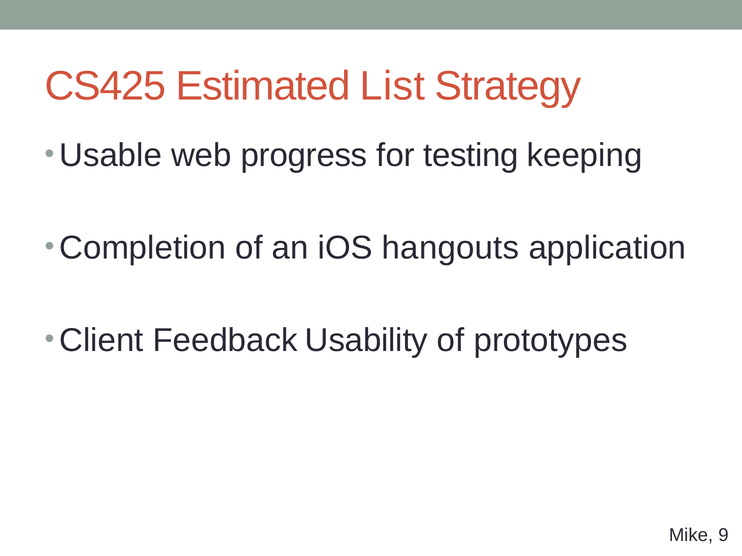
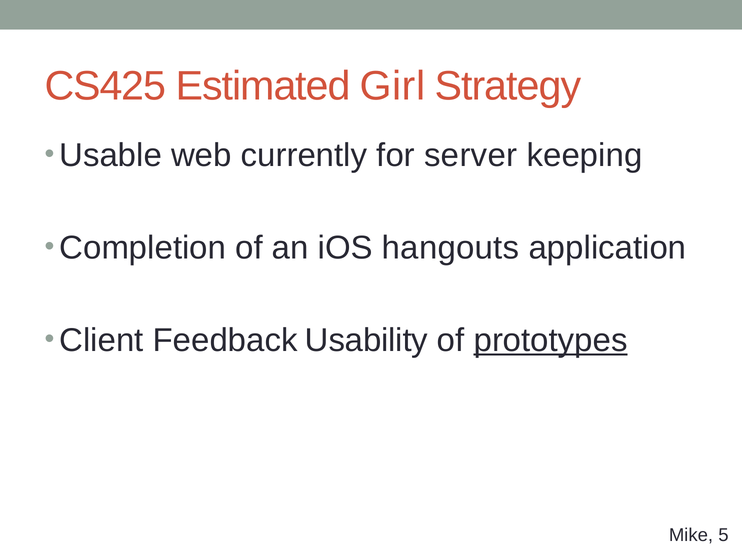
List: List -> Girl (393, 86)
progress: progress -> currently (304, 156)
testing: testing -> server (471, 156)
prototypes underline: none -> present (551, 341)
9: 9 -> 5 (723, 535)
